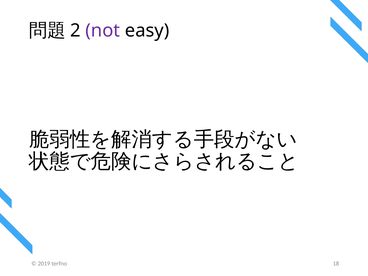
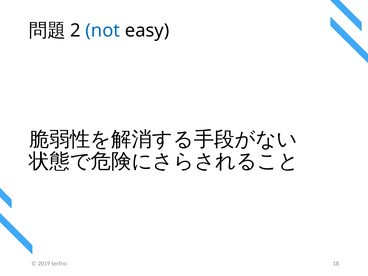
not colour: purple -> blue (103, 31)
